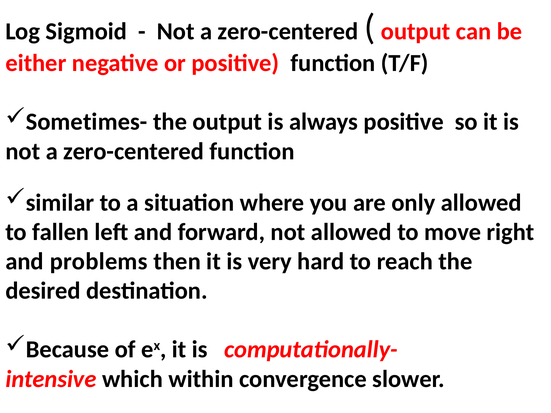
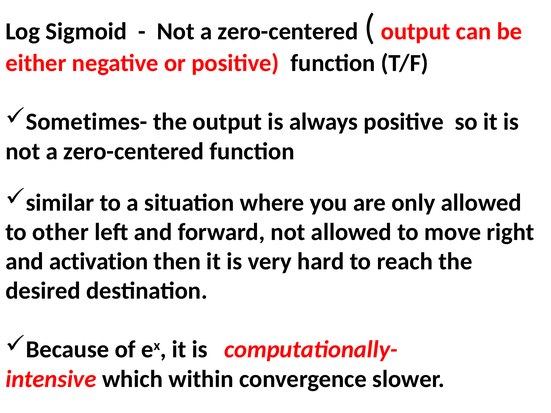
fallen: fallen -> other (61, 232)
problems: problems -> activation (99, 262)
